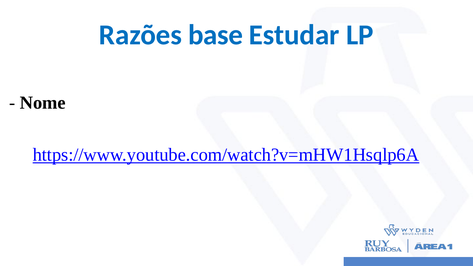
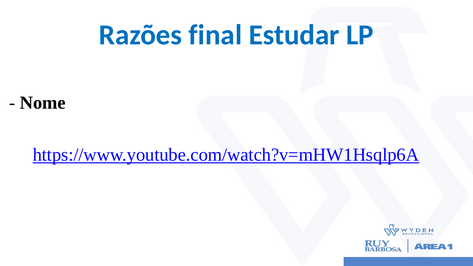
base: base -> final (215, 35)
